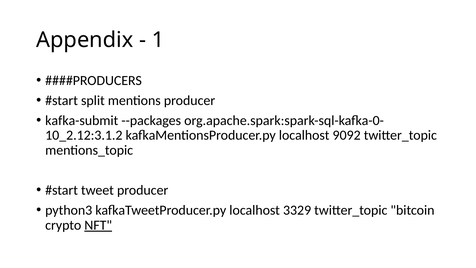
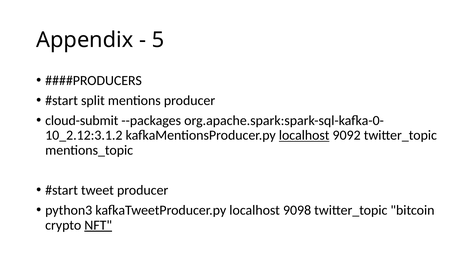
1: 1 -> 5 (158, 40)
kafka-submit: kafka-submit -> cloud-submit (82, 120)
localhost underline: none -> present (304, 135)
3329: 3329 -> 9098 (297, 210)
